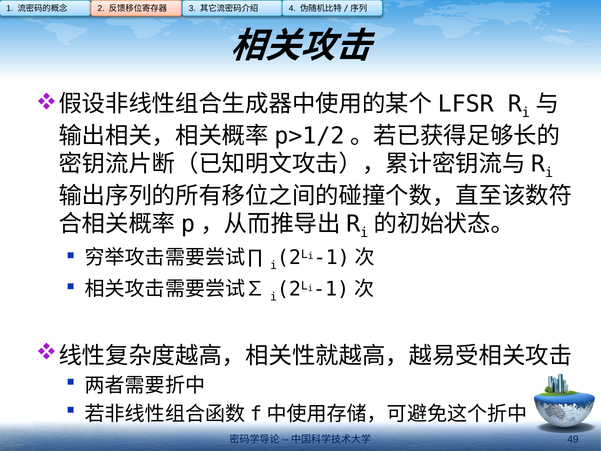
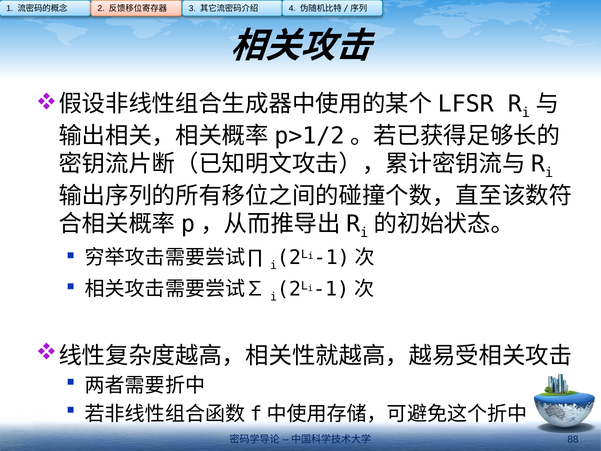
49: 49 -> 88 (573, 439)
